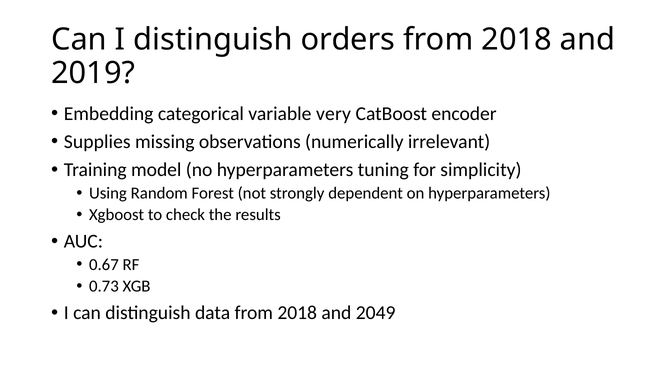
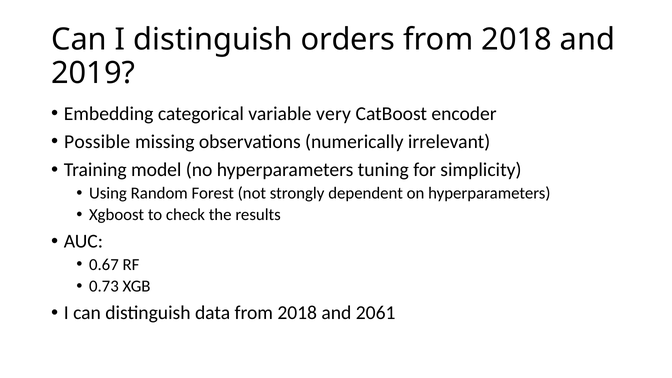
Supplies: Supplies -> Possible (97, 142)
2049: 2049 -> 2061 (376, 313)
